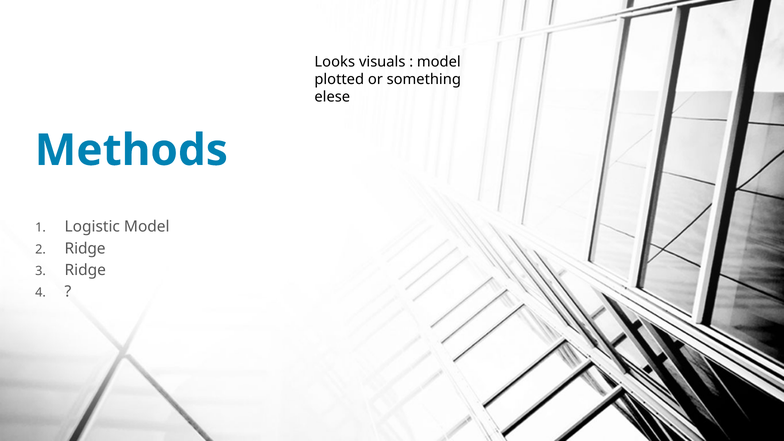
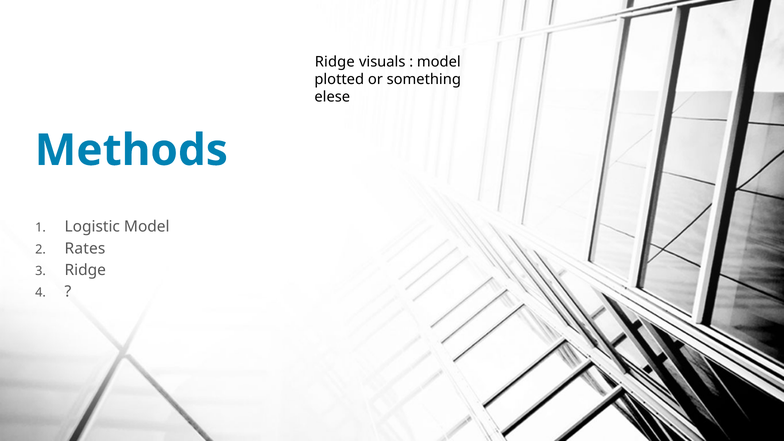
Looks: Looks -> Ridge (335, 62)
Ridge: Ridge -> Rates (85, 249)
